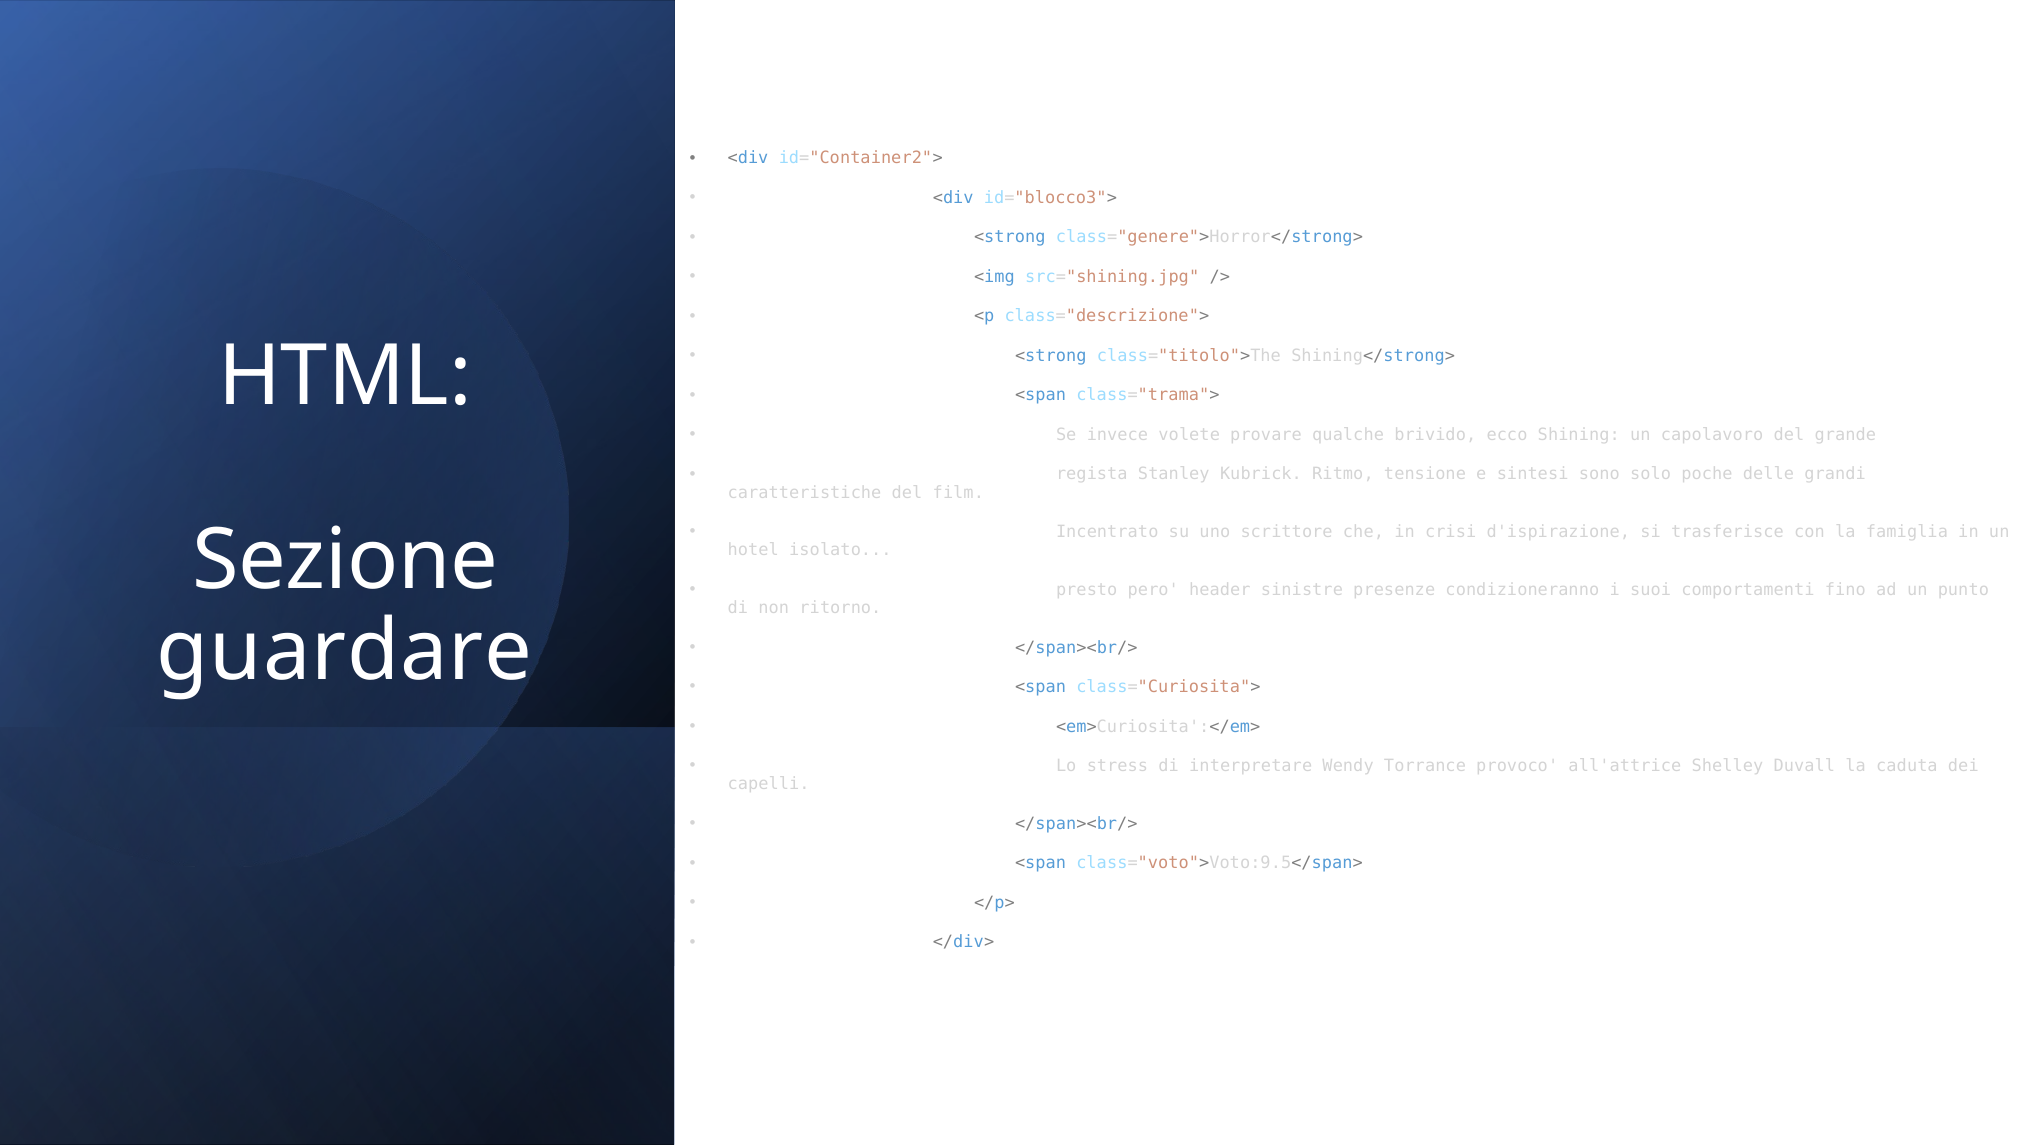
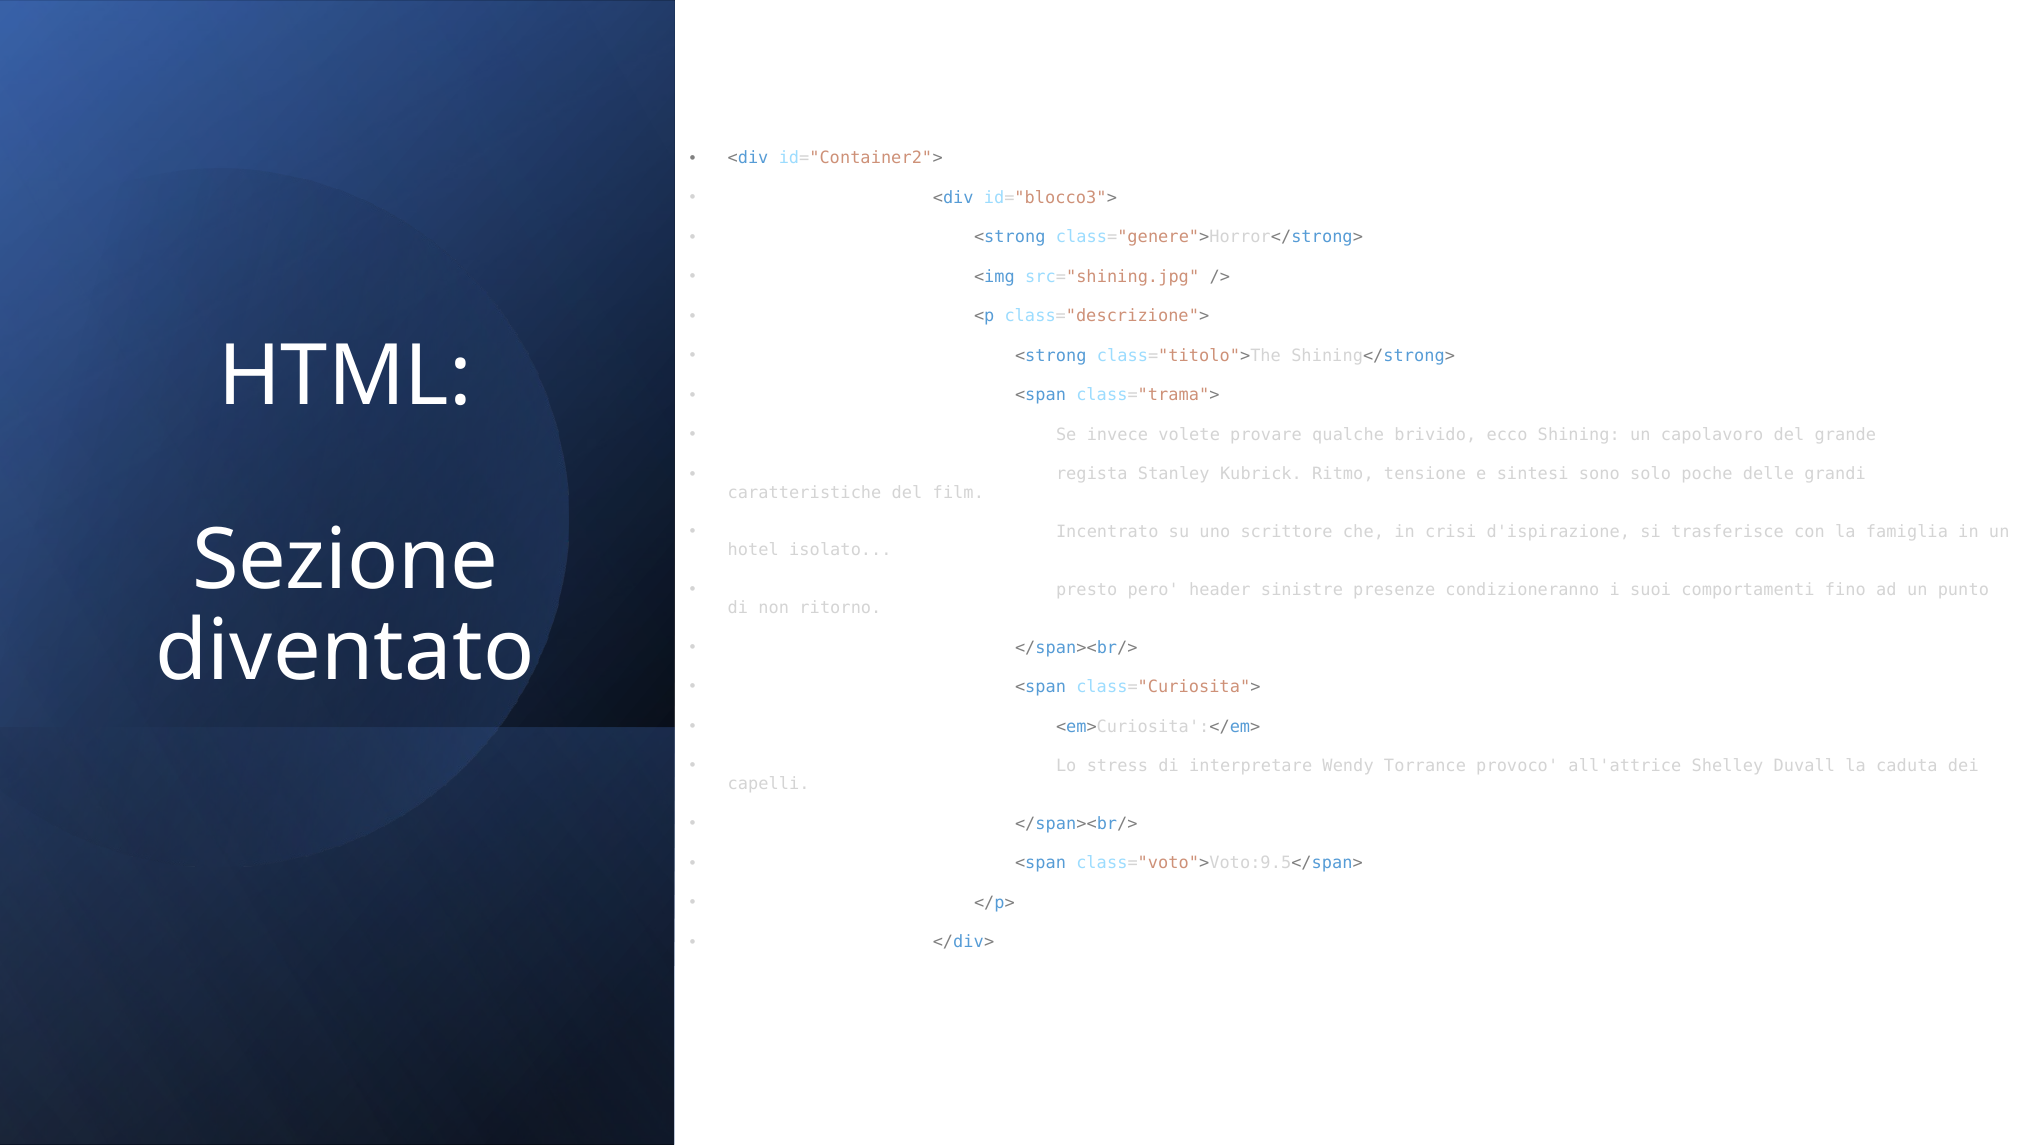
guardare: guardare -> diventato (345, 652)
